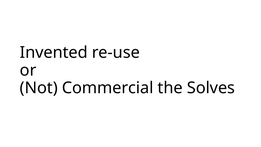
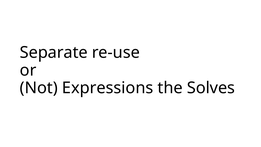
Invented: Invented -> Separate (54, 53)
Commercial: Commercial -> Expressions (108, 88)
